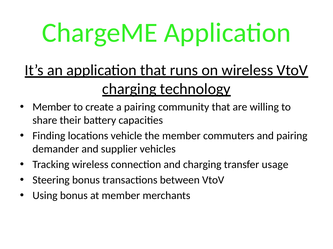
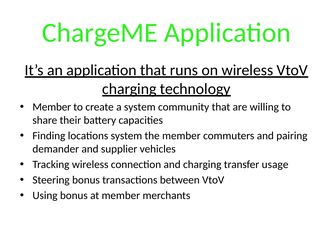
a pairing: pairing -> system (140, 107)
locations vehicle: vehicle -> system (126, 136)
